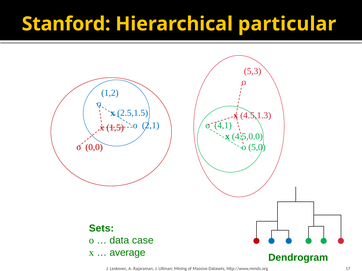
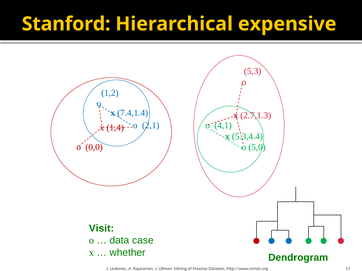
particular: particular -> expensive (287, 24)
2.5,1.5: 2.5,1.5 -> 7.4,1.4 (133, 113)
4.5,1.3: 4.5,1.3 -> 2.7,1.3 (256, 116)
1,5: 1,5 -> 1,4 (115, 128)
4.5,0.0: 4.5,0.0 -> 5.3,4.4 (247, 137)
Sets: Sets -> Visit (101, 229)
average: average -> whether (127, 253)
